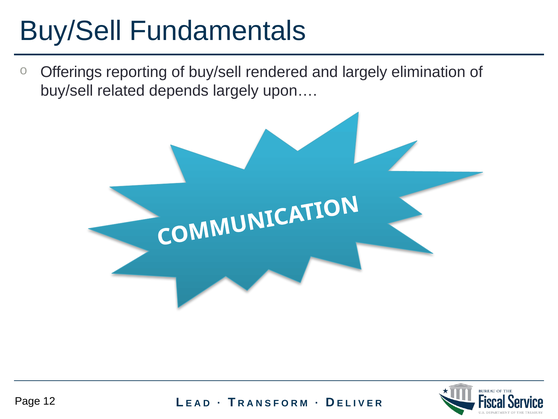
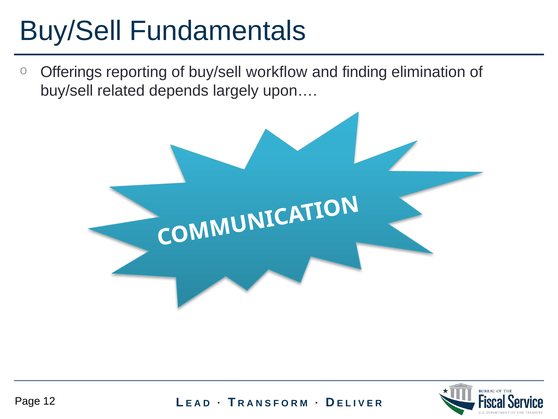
rendered: rendered -> workflow (277, 72)
and largely: largely -> finding (365, 72)
